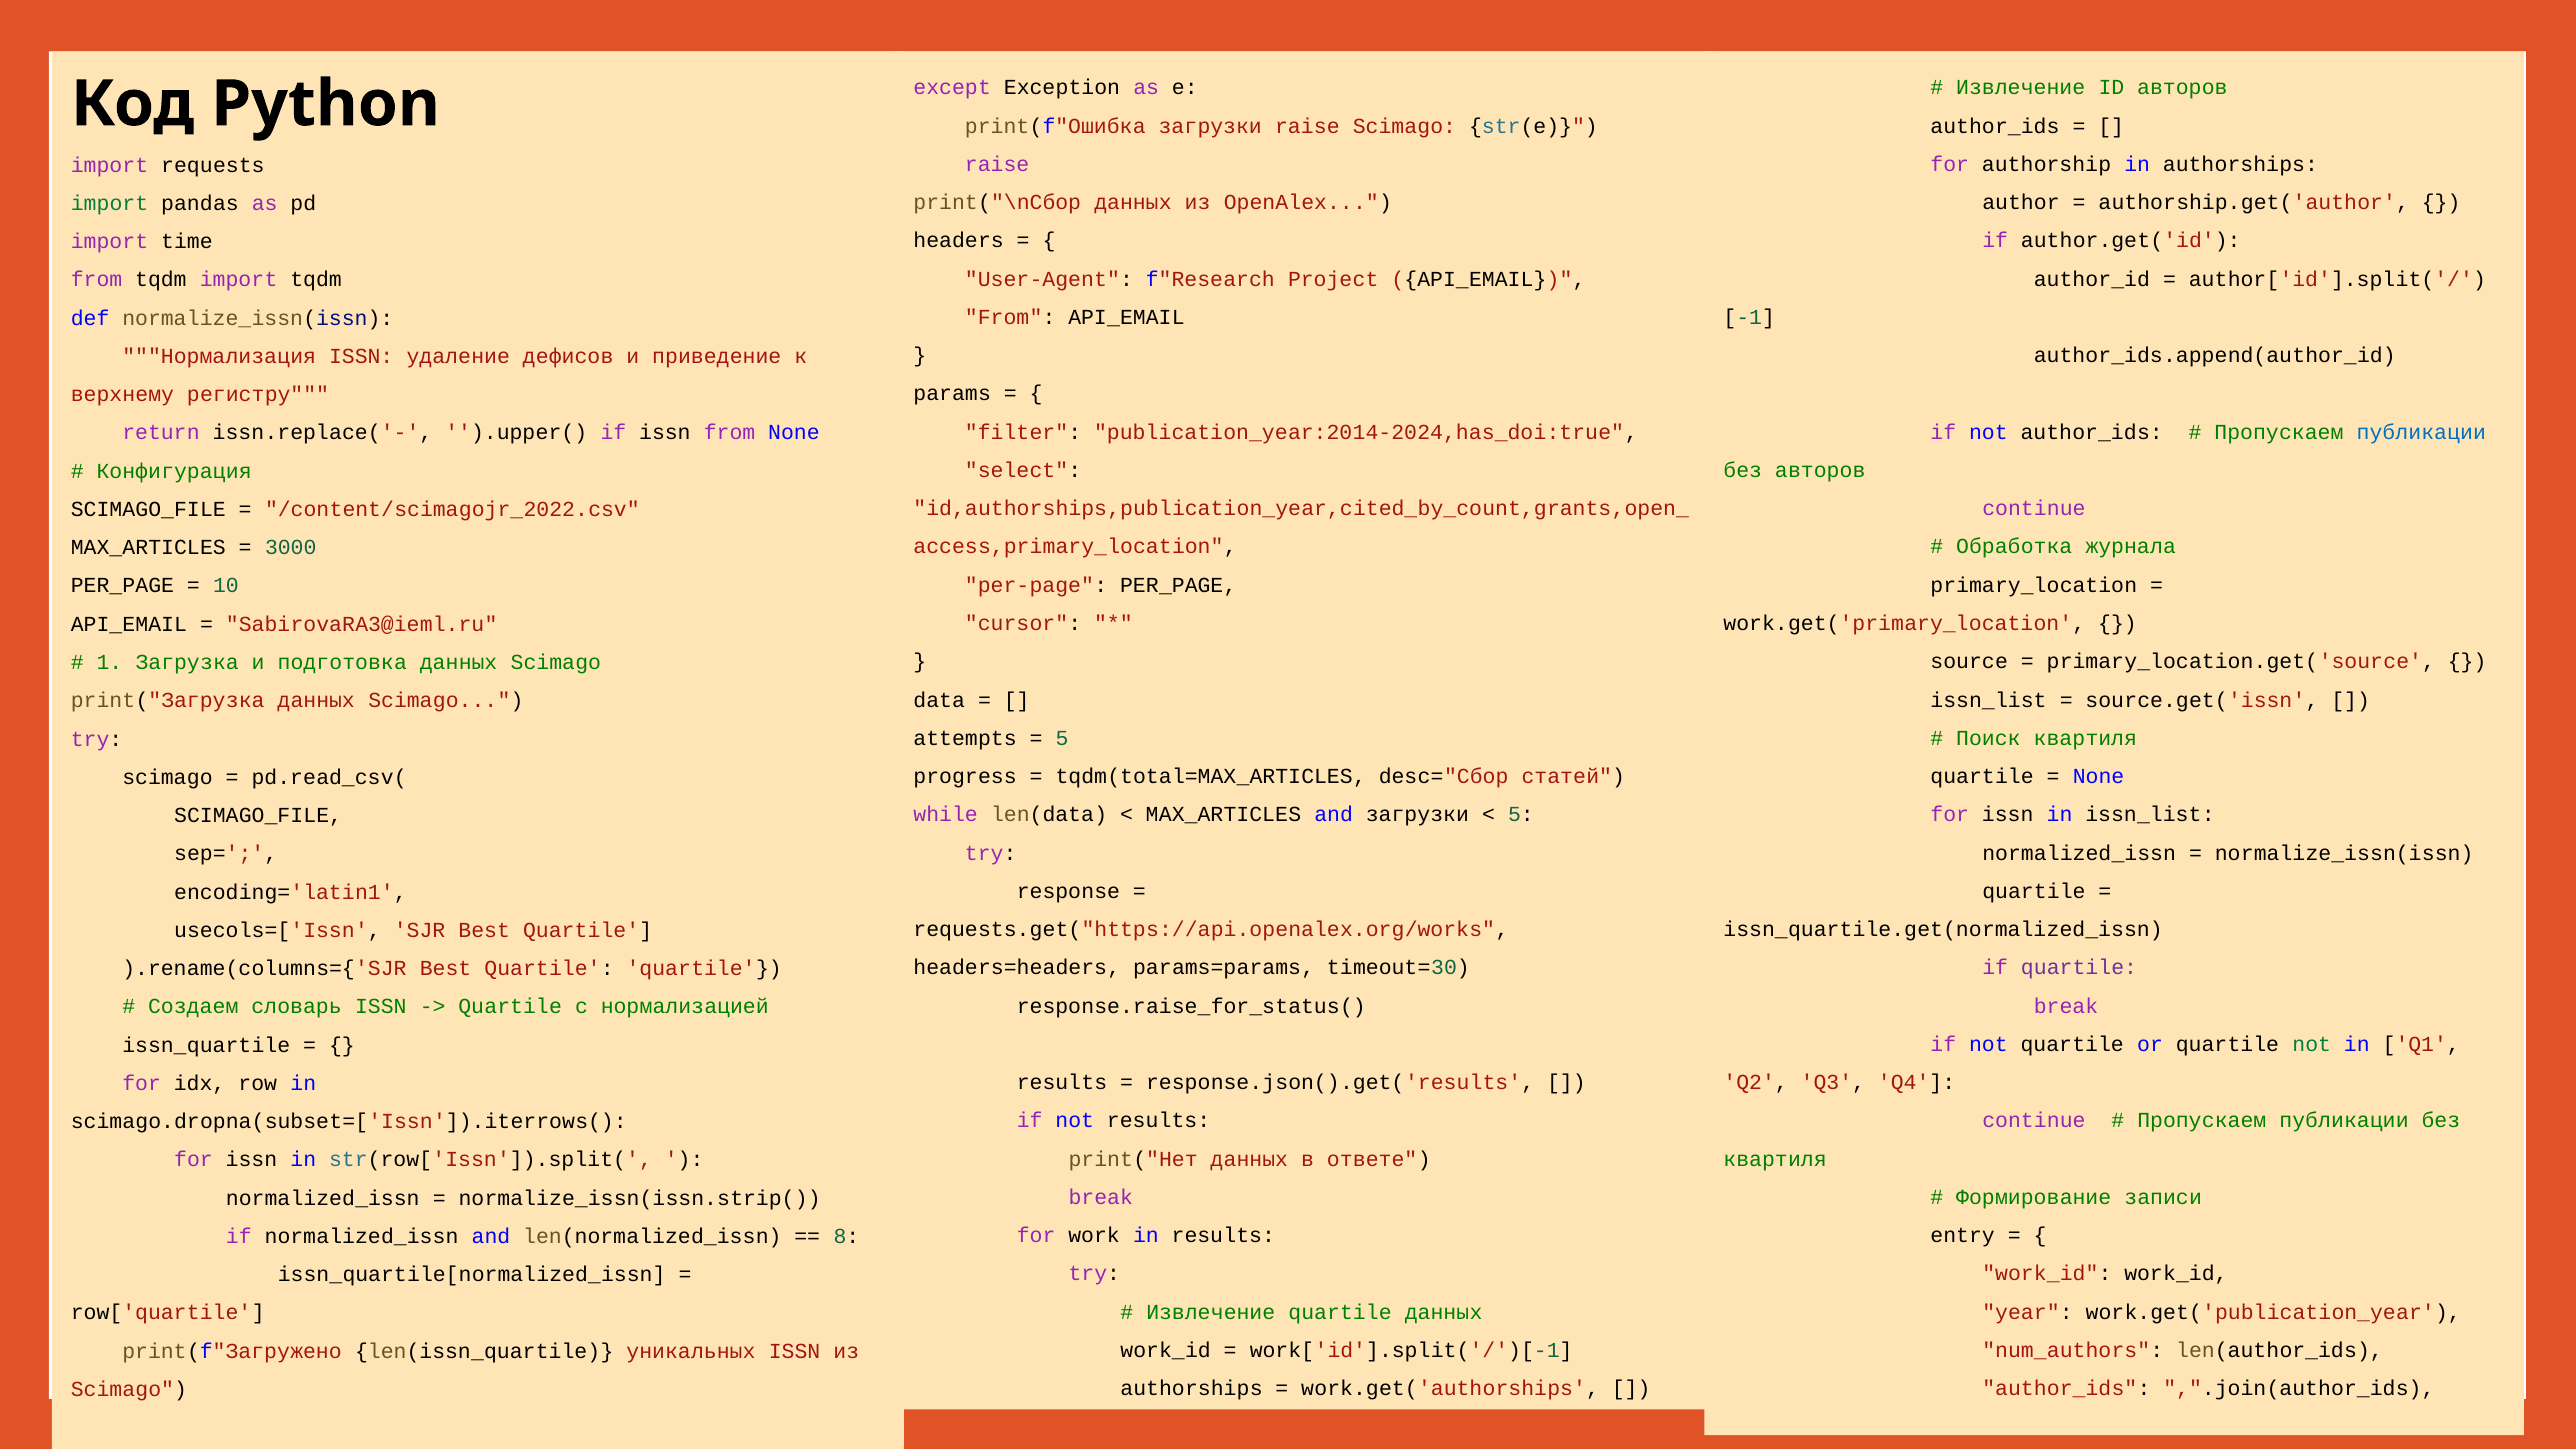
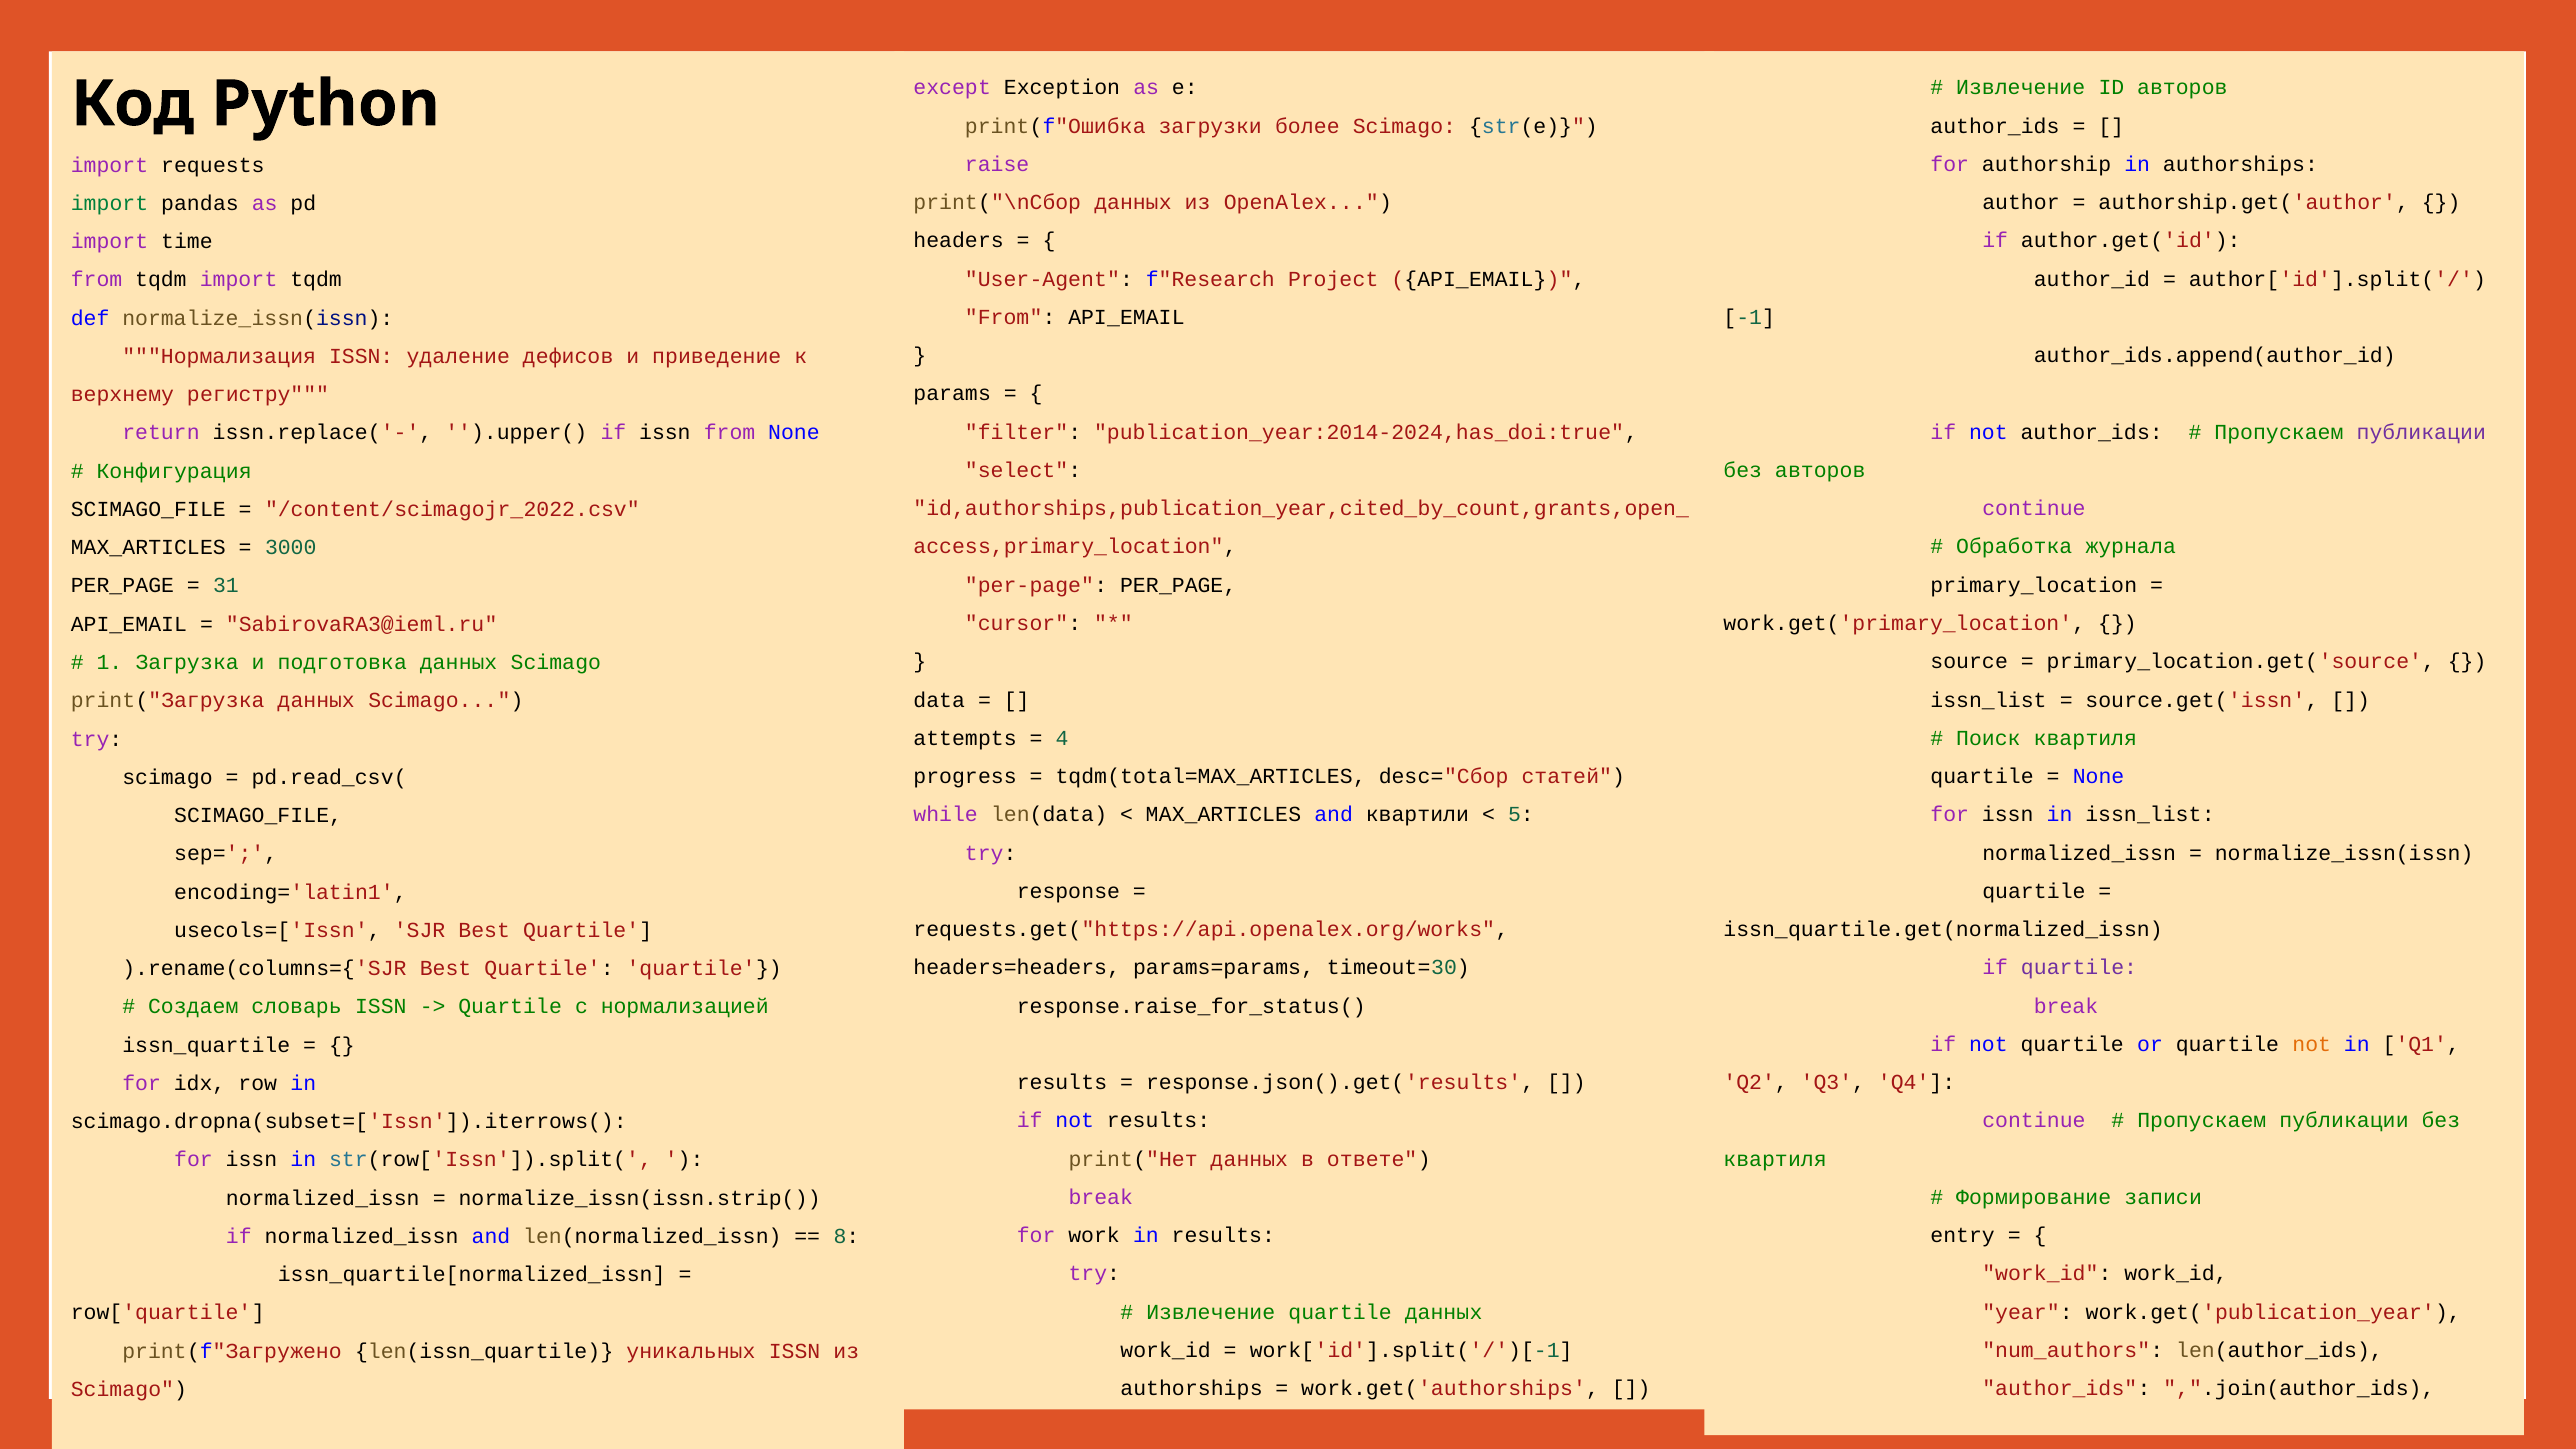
загрузки raise: raise -> более (1307, 126)
публикации colour: blue -> purple (2421, 432)
10: 10 -> 31 (226, 586)
5: 5 -> 4 (1062, 738)
and загрузки: загрузки -> квартили (1417, 815)
not colour: green -> orange (2312, 1044)
